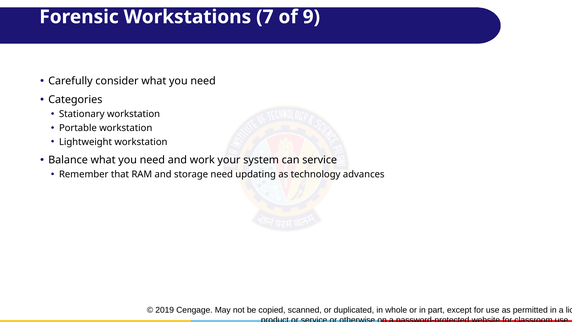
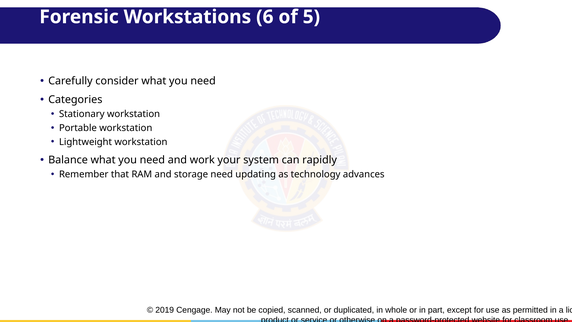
7: 7 -> 6 (265, 17)
9: 9 -> 5 (311, 17)
can service: service -> rapidly (320, 160)
